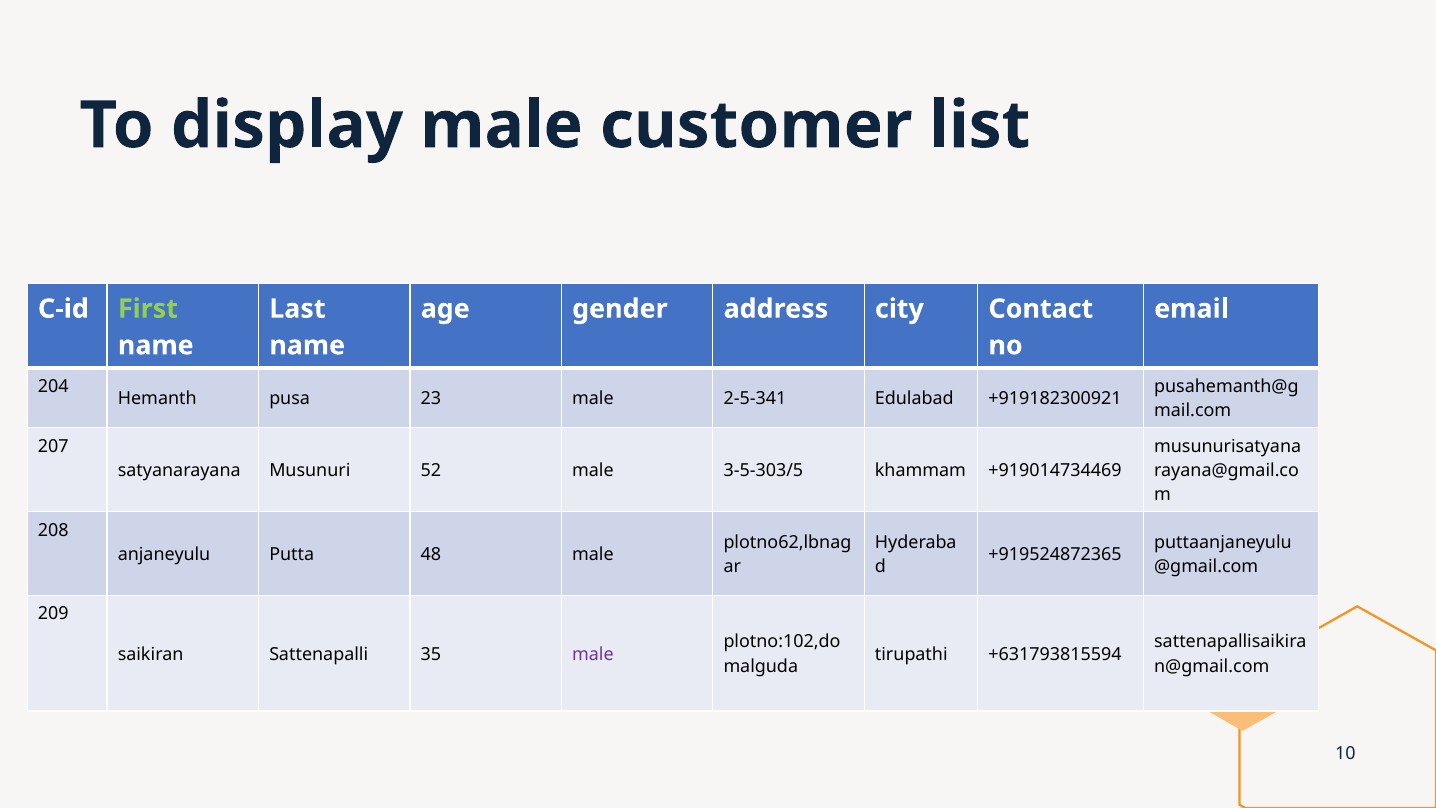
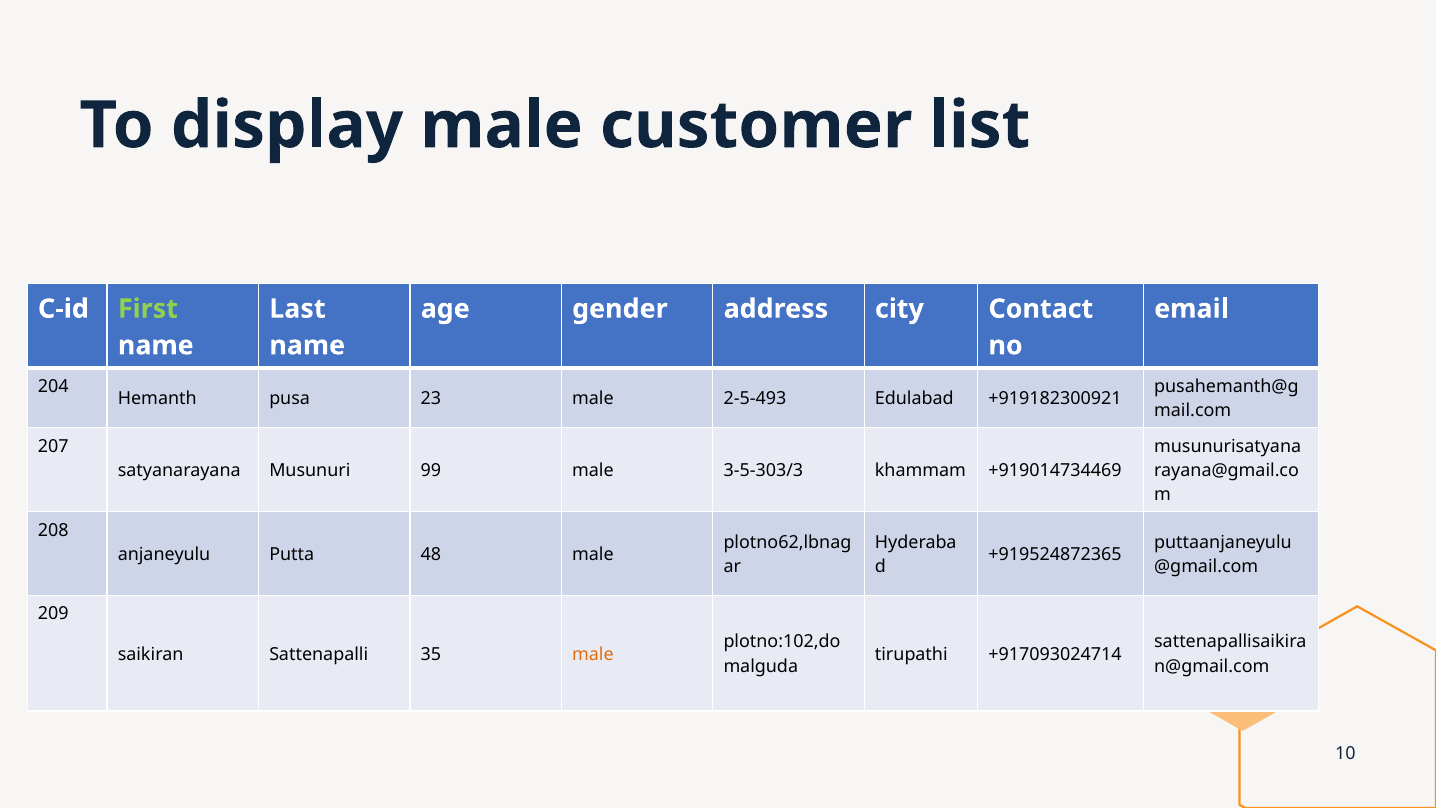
2-5-341: 2-5-341 -> 2-5-493 (755, 399)
52: 52 -> 99 (431, 470)
3-5-303/5: 3-5-303/5 -> 3-5-303/3 (763, 470)
male colour: purple -> orange (593, 654)
+631793815594: +631793815594 -> +917093024714 (1055, 654)
